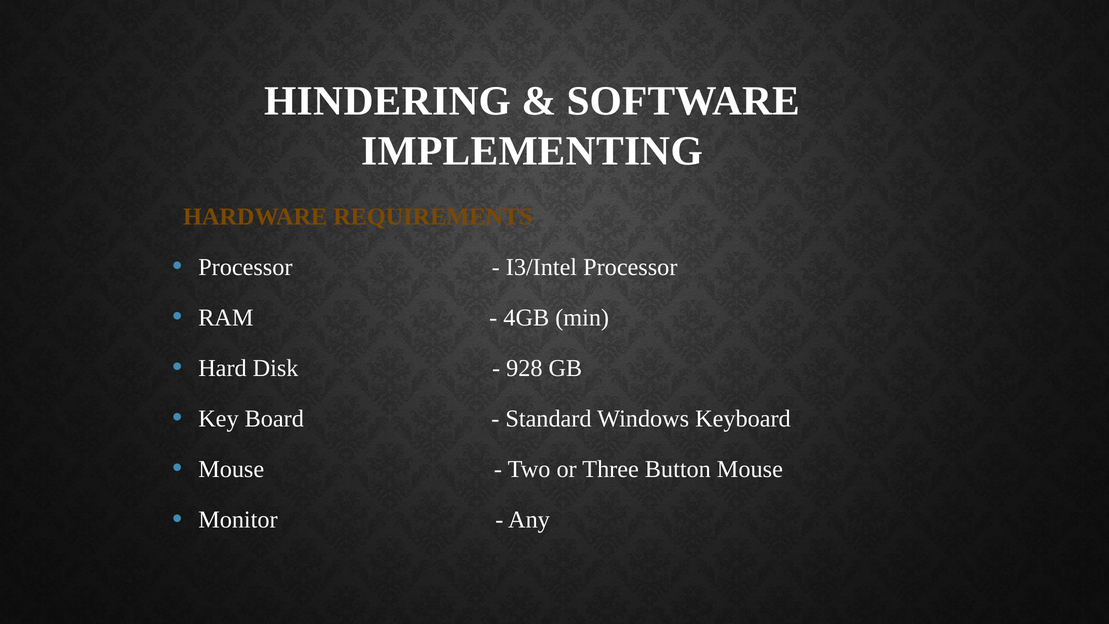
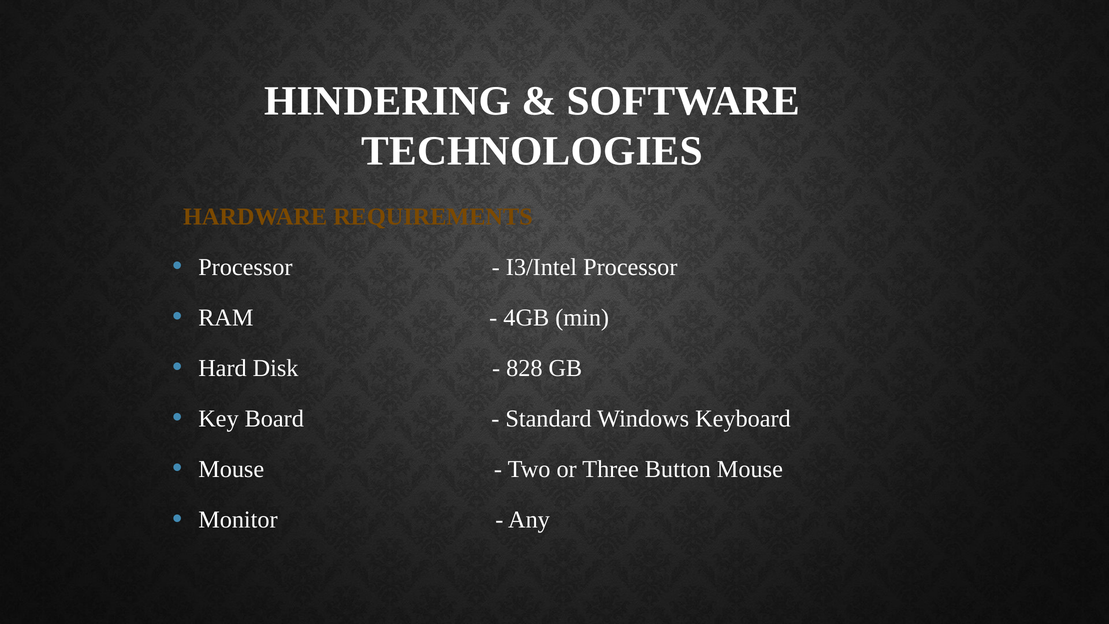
IMPLEMENTING: IMPLEMENTING -> TECHNOLOGIES (532, 151)
928: 928 -> 828 (524, 368)
